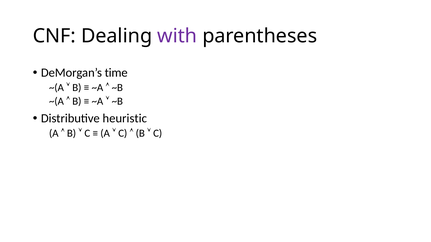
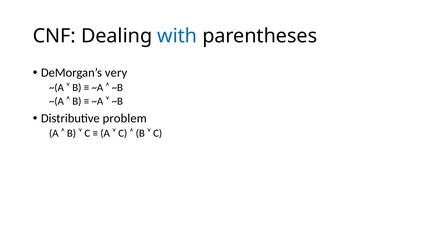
with colour: purple -> blue (177, 36)
time: time -> very (116, 73)
heuristic: heuristic -> problem (125, 119)
